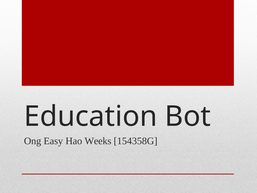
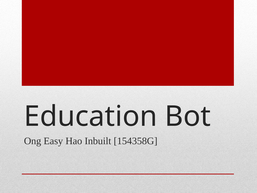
Weeks: Weeks -> Inbuilt (98, 141)
